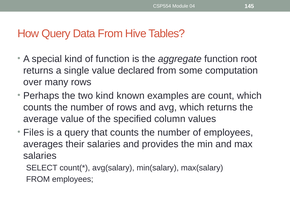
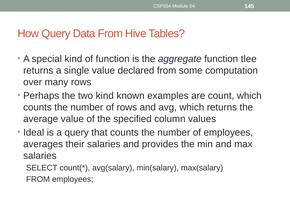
root: root -> tlee (249, 59)
Files: Files -> Ideal (34, 132)
